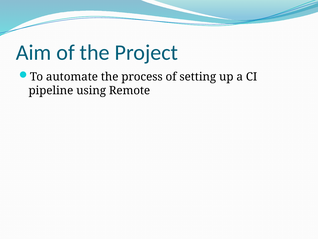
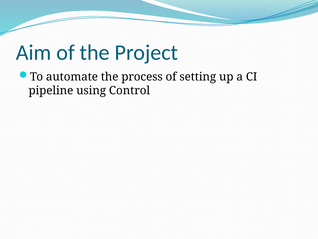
Remote: Remote -> Control (130, 90)
